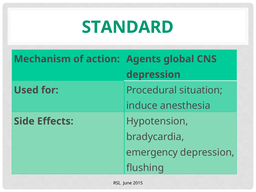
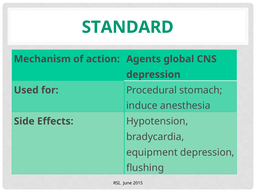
situation: situation -> stomach (201, 90)
emergency: emergency -> equipment (152, 152)
